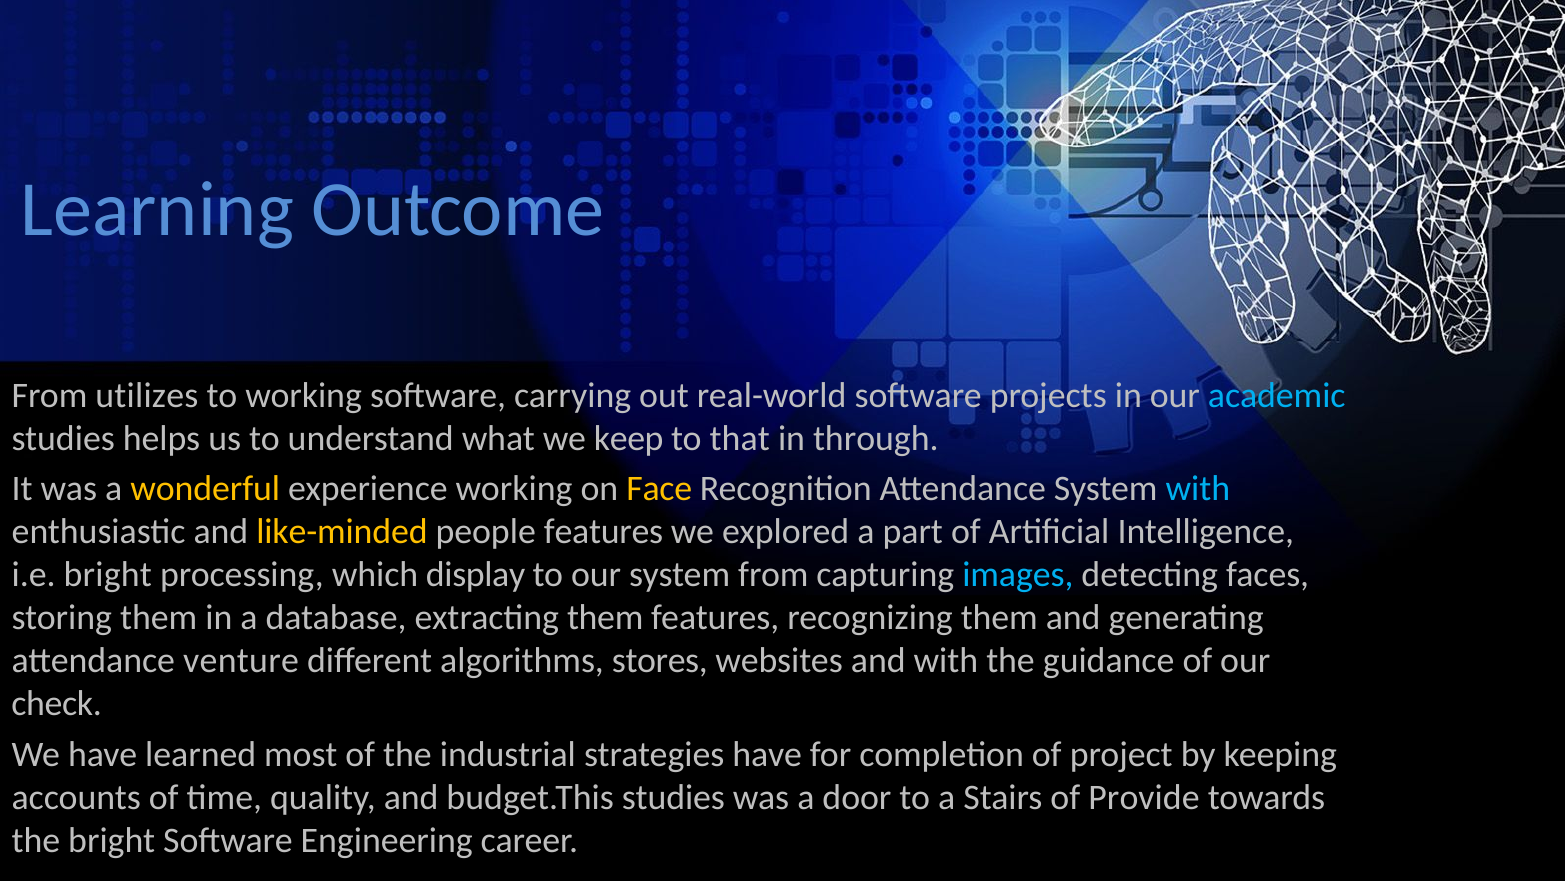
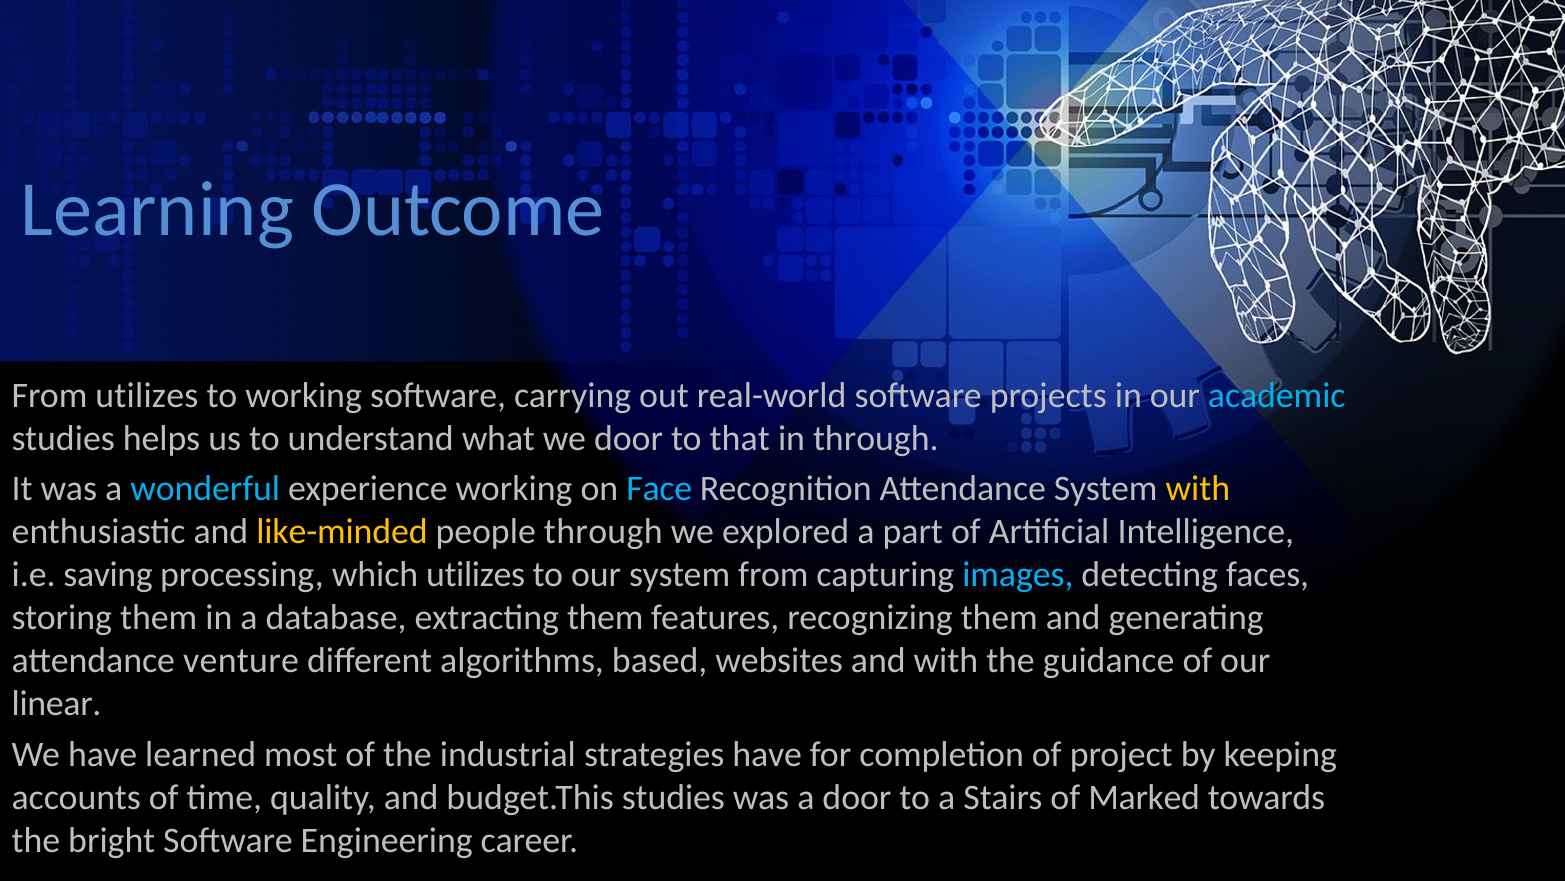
we keep: keep -> door (629, 439)
wonderful colour: yellow -> light blue (205, 489)
Face colour: yellow -> light blue (659, 489)
with colour: light blue -> yellow (1198, 489)
people features: features -> through (603, 532)
i.e bright: bright -> saving (108, 575)
which display: display -> utilizes (476, 575)
stores: stores -> based (660, 661)
check: check -> linear (57, 704)
Provide: Provide -> Marked (1144, 797)
